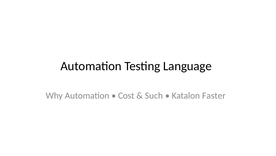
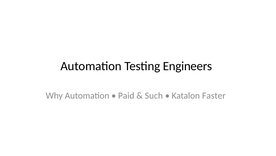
Language: Language -> Engineers (187, 66)
Cost: Cost -> Paid (126, 95)
